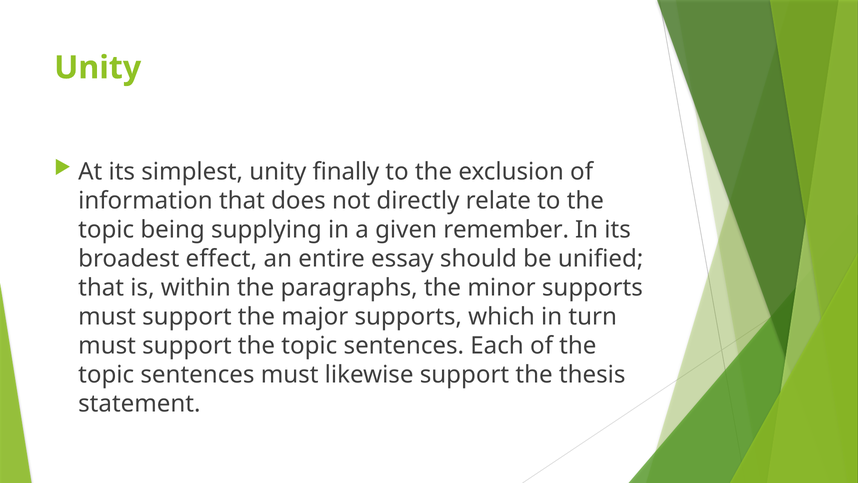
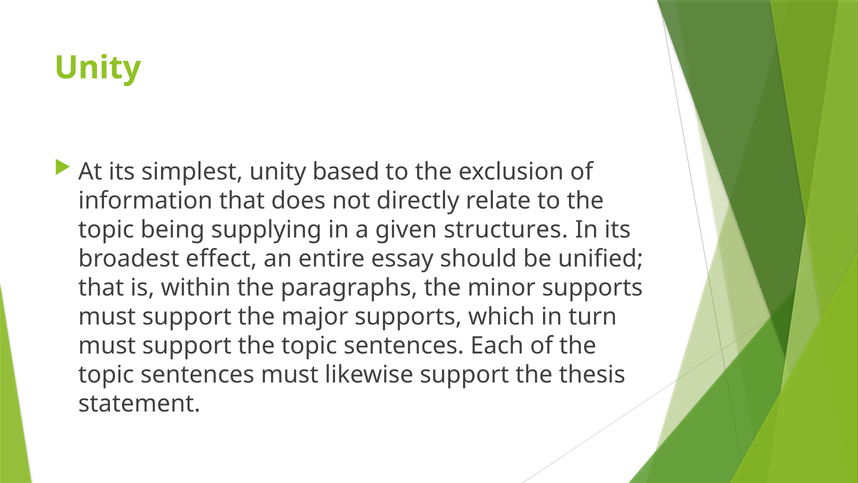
finally: finally -> based (346, 171)
remember: remember -> structures (506, 229)
